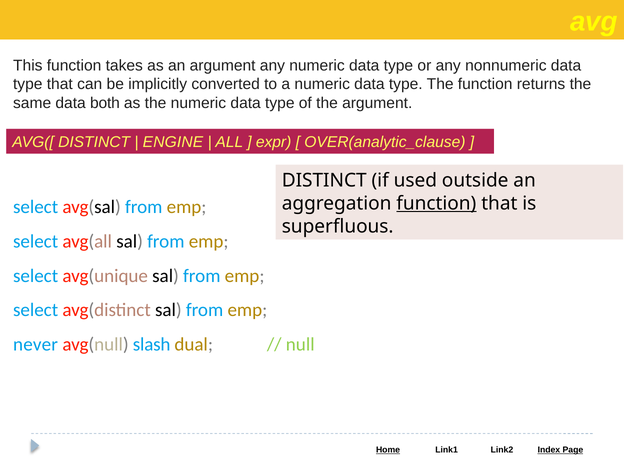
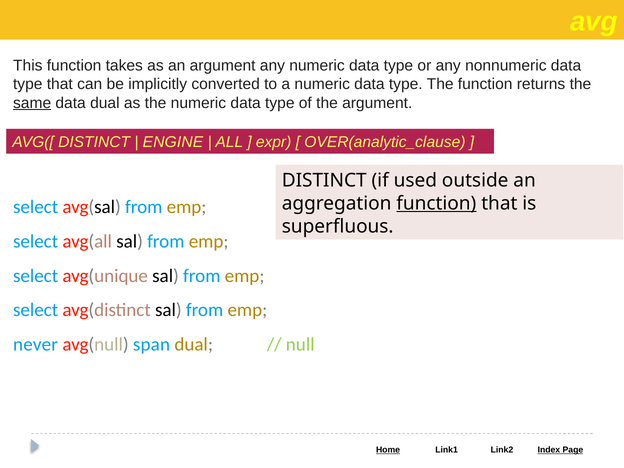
same underline: none -> present (32, 103)
data both: both -> dual (105, 103)
slash: slash -> span (151, 344)
